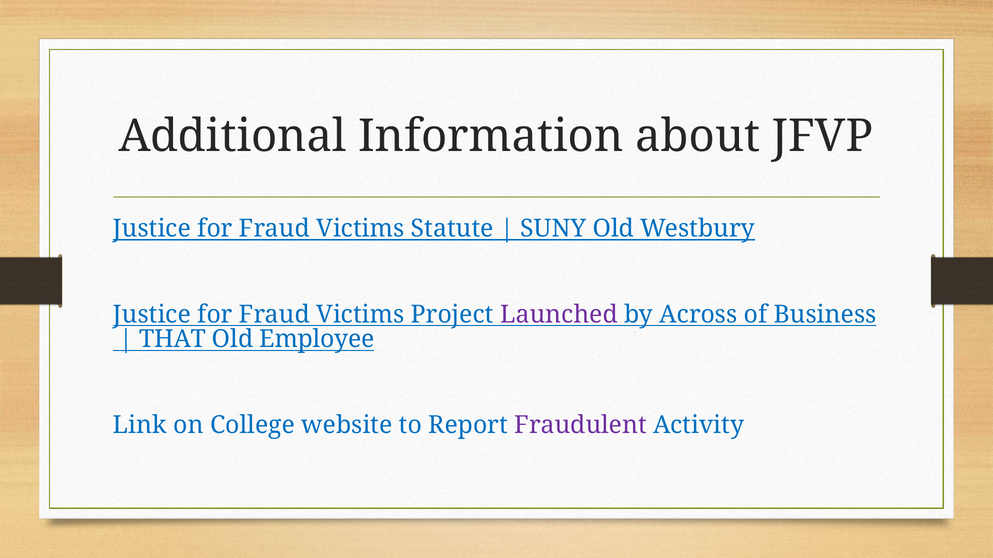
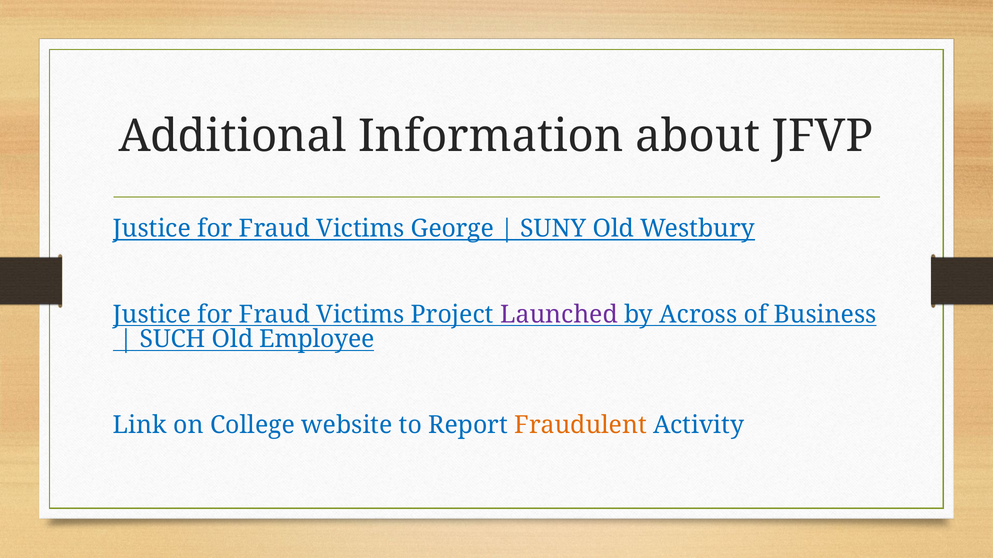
Statute: Statute -> George (452, 229)
THAT: THAT -> SUCH (173, 339)
Fraudulent colour: purple -> orange (581, 426)
